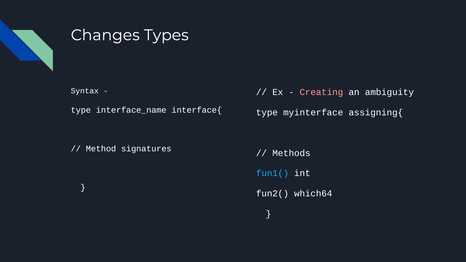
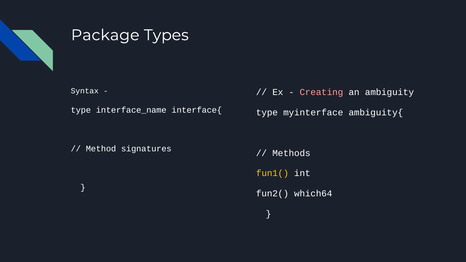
Changes: Changes -> Package (105, 35)
assigning{: assigning{ -> ambiguity{ (376, 113)
fun1( colour: light blue -> yellow (272, 173)
